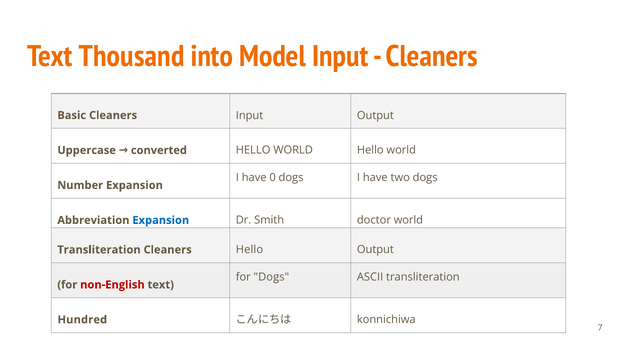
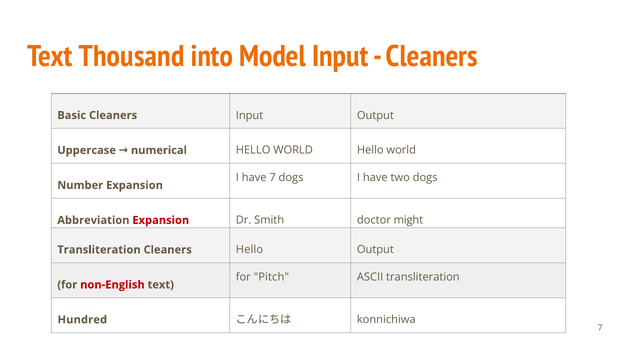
converted: converted -> numerical (159, 150)
have 0: 0 -> 7 (273, 178)
Expansion colour: blue -> red (161, 220)
doctor world: world -> might (408, 220)
for Dogs: Dogs -> Pitch (271, 277)
